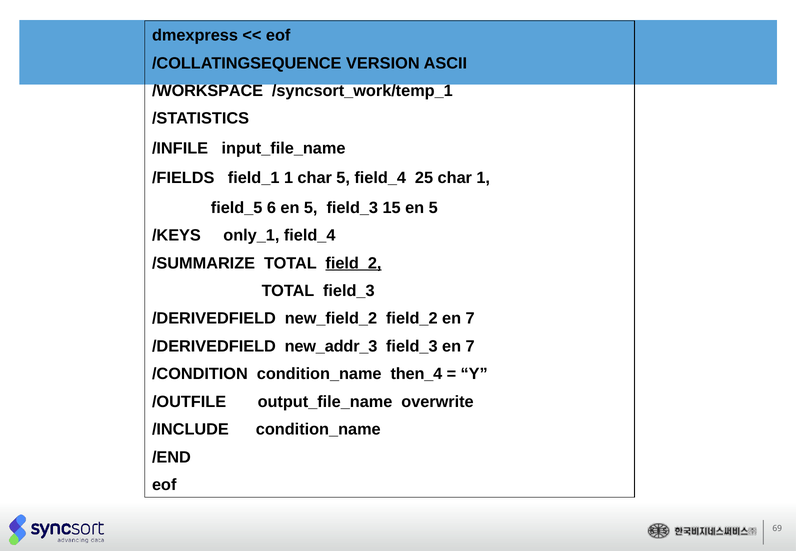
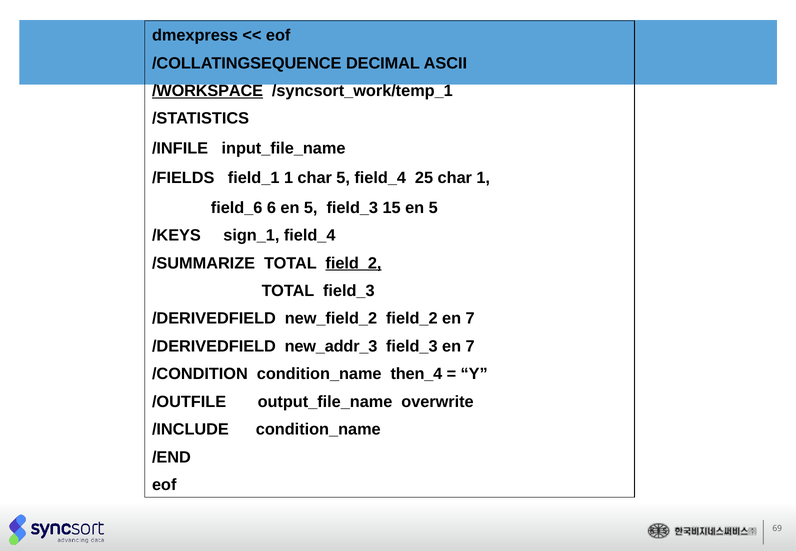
VERSION: VERSION -> DECIMAL (383, 63)
/WORKSPACE underline: none -> present (208, 91)
field_5: field_5 -> field_6 (237, 208)
only_1: only_1 -> sign_1 (251, 235)
